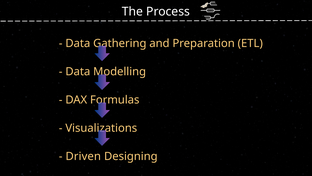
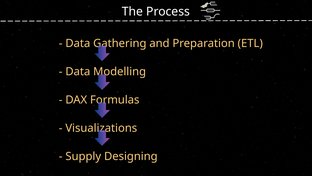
Driven: Driven -> Supply (83, 156)
